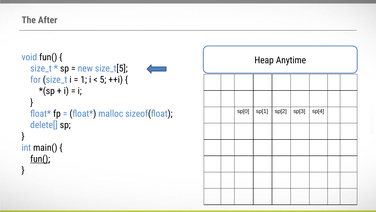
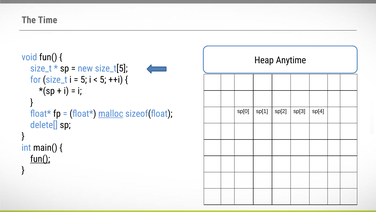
After: After -> Time (48, 20)
1: 1 -> 5 (84, 80)
malloc underline: none -> present (111, 113)
